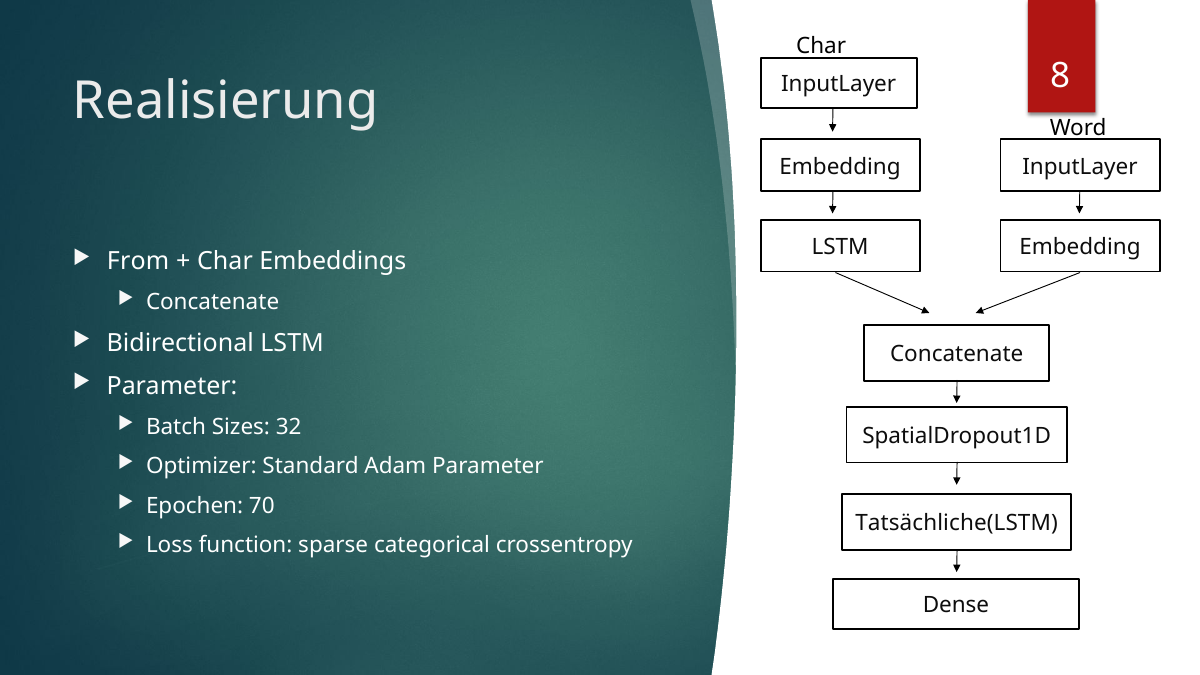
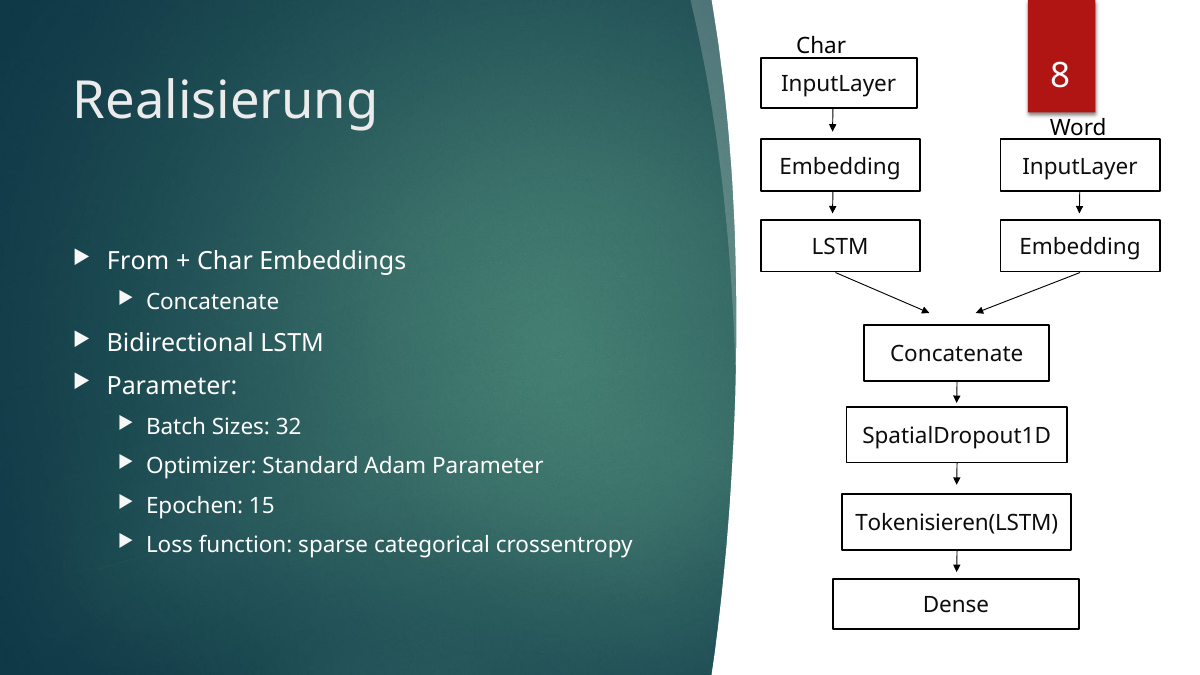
70: 70 -> 15 (262, 506)
Tatsächliche(LSTM: Tatsächliche(LSTM -> Tokenisieren(LSTM (957, 523)
